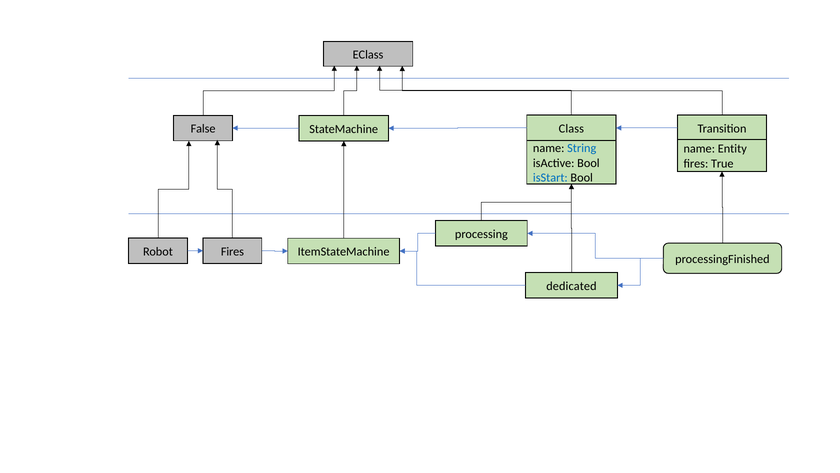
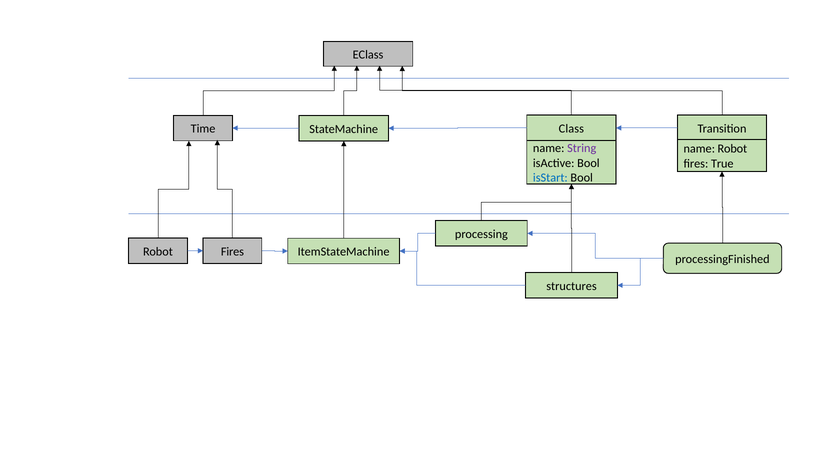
False: False -> Time (203, 129)
String colour: blue -> purple (582, 148)
name Entity: Entity -> Robot (732, 149)
dedicated: dedicated -> structures (572, 286)
